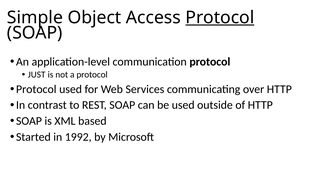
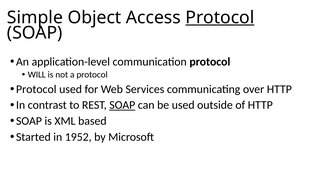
JUST: JUST -> WILL (37, 75)
SOAP underline: none -> present (122, 105)
1992: 1992 -> 1952 (78, 137)
